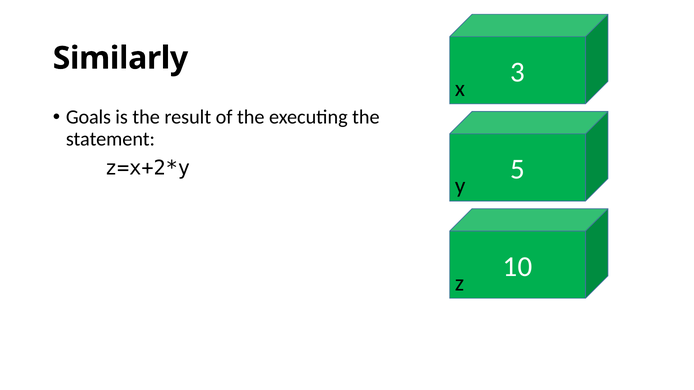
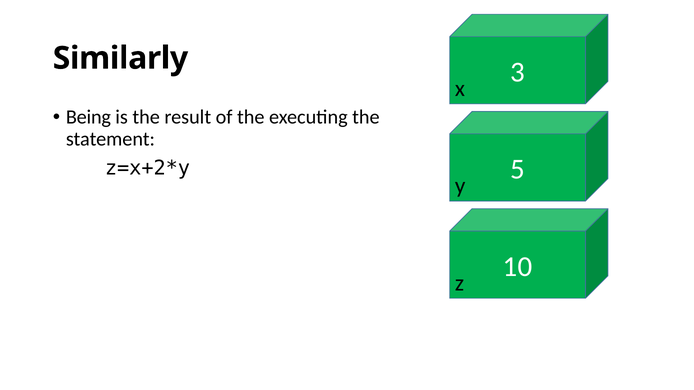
Goals: Goals -> Being (88, 117)
